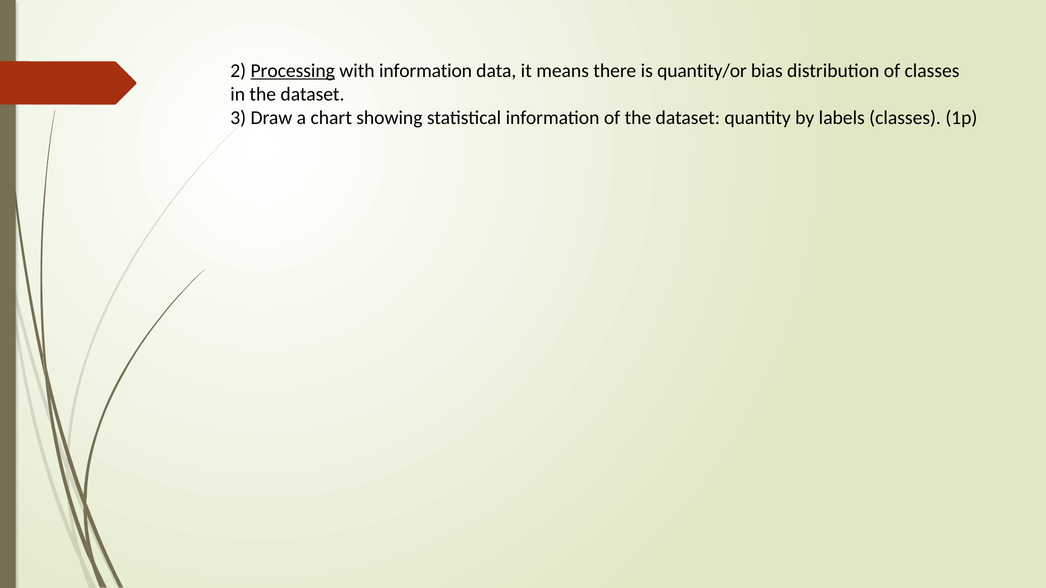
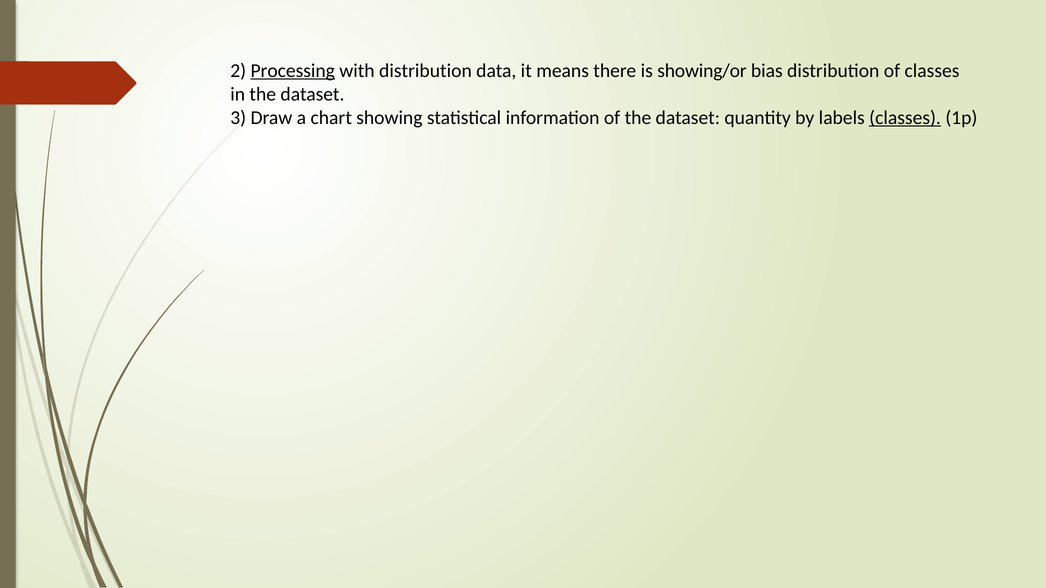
with information: information -> distribution (425, 71)
quantity/or: quantity/or -> showing/or (702, 71)
classes underline: none -> present (905, 118)
